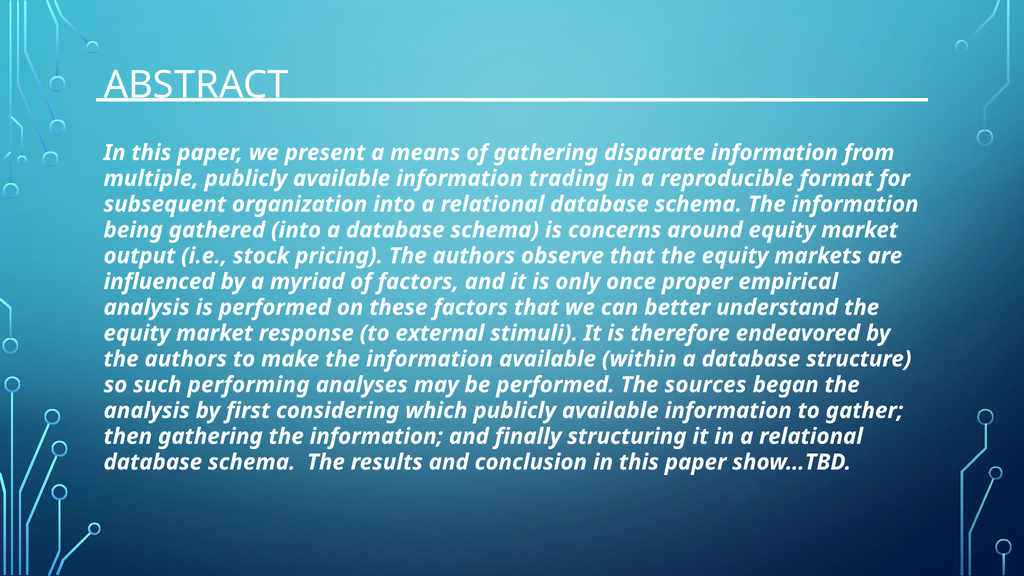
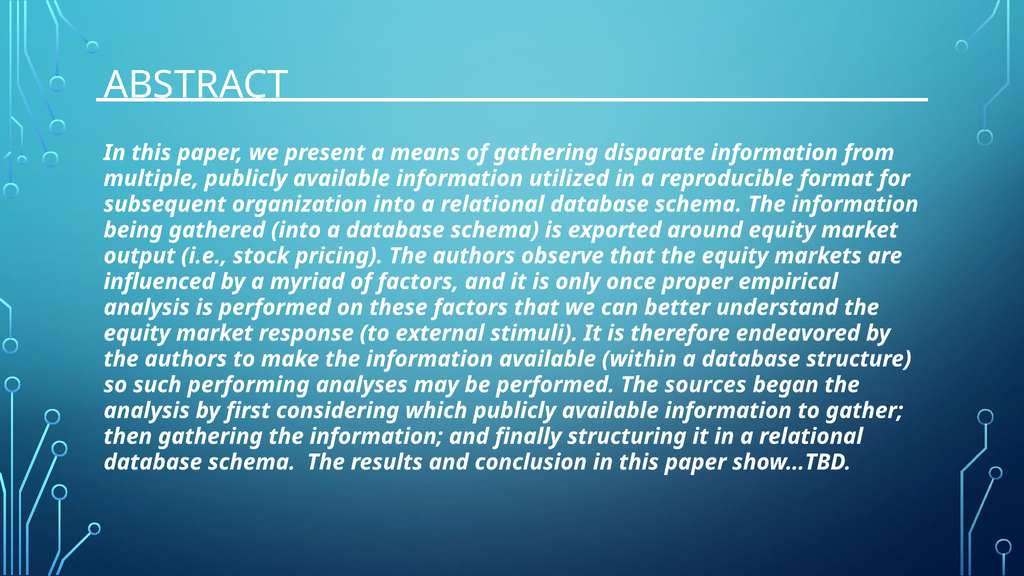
trading: trading -> utilized (569, 178)
concerns: concerns -> exported (615, 230)
